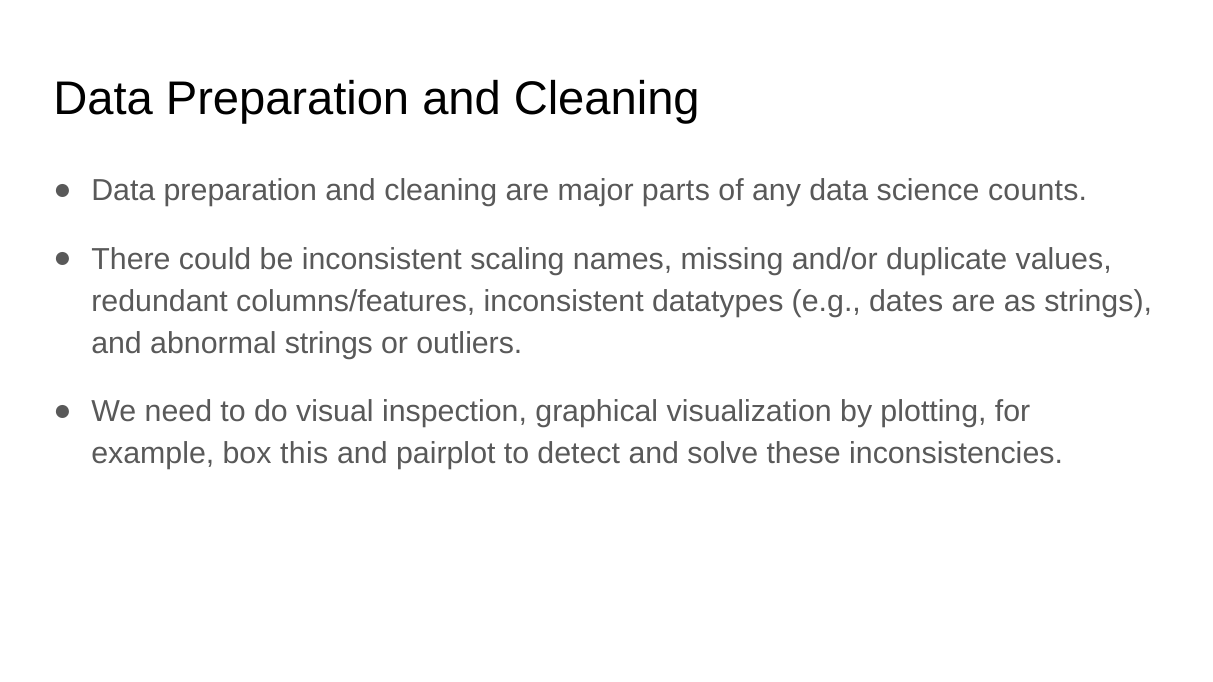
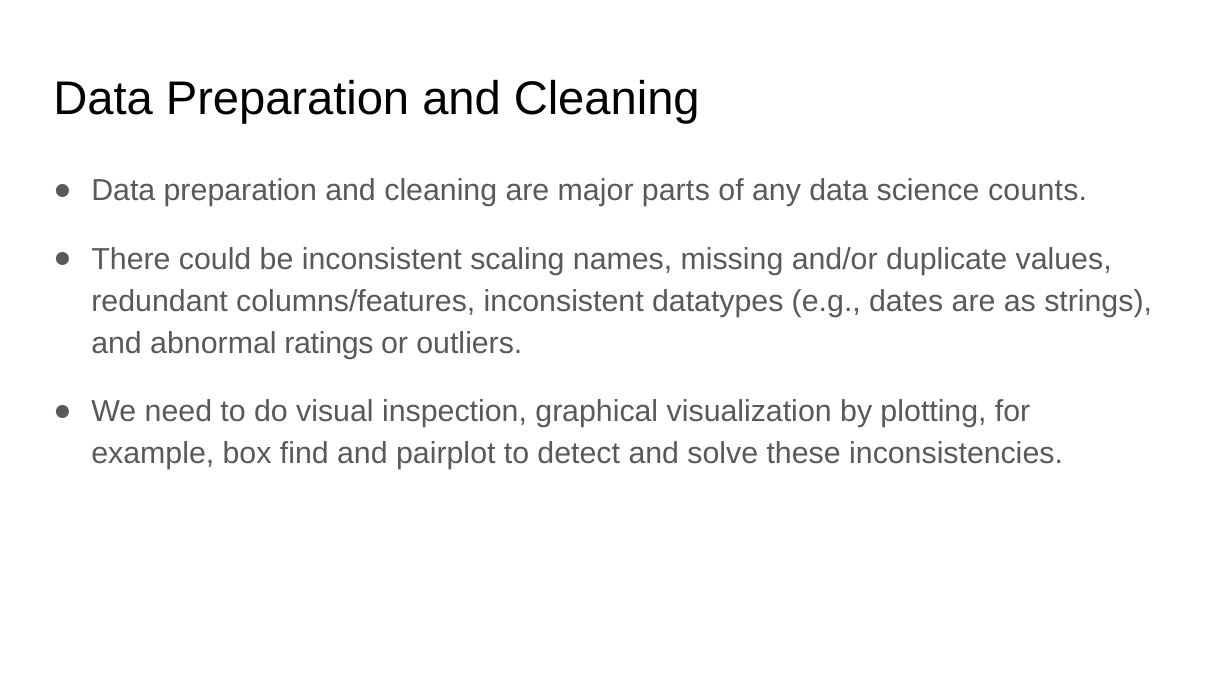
abnormal strings: strings -> ratings (329, 343)
this: this -> find (304, 454)
